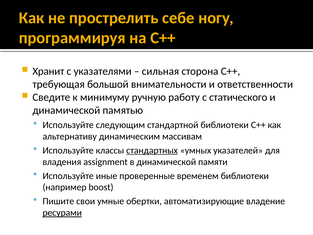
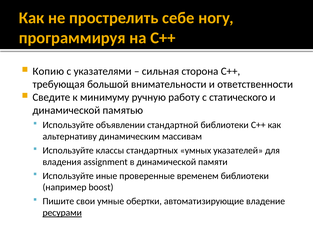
Хранит: Хранит -> Копию (48, 71)
следующим: следующим -> объявлении (120, 125)
стандартных underline: present -> none (152, 150)
